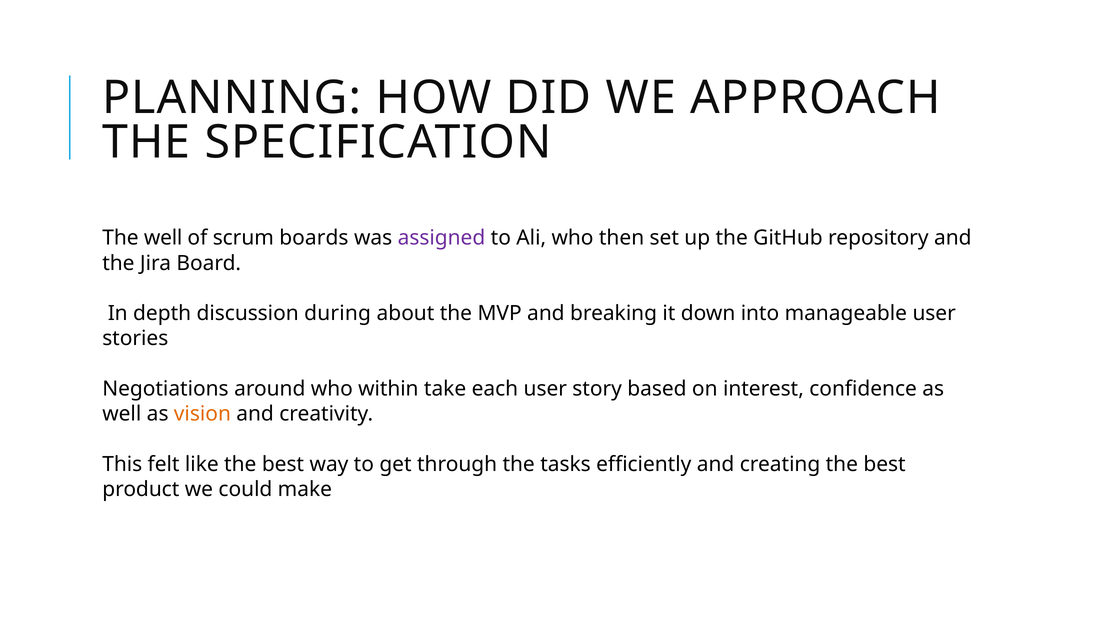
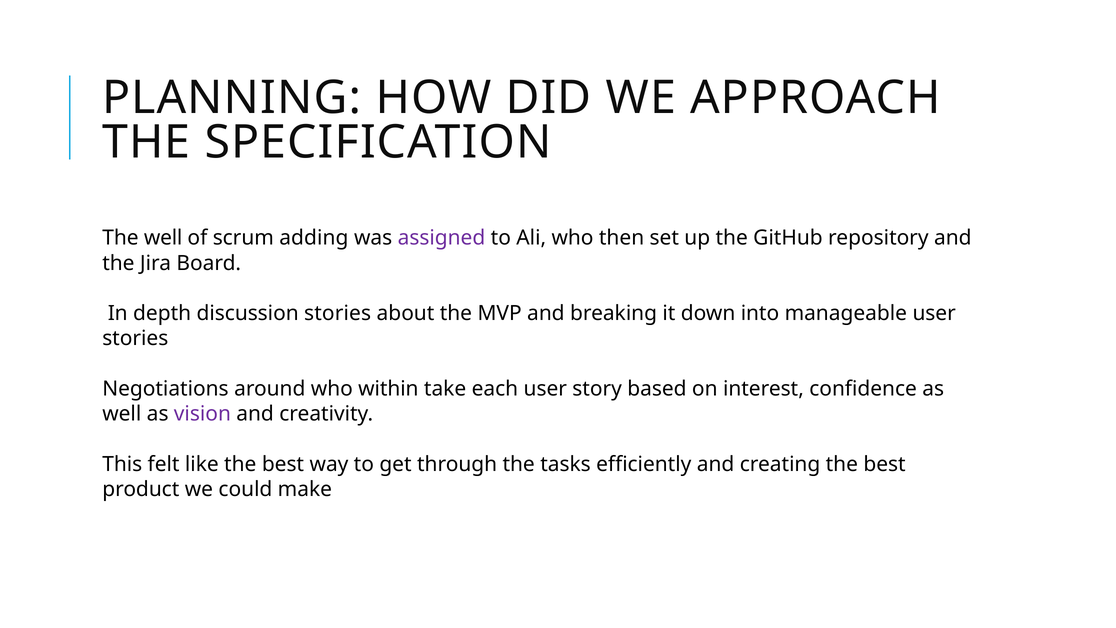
boards: boards -> adding (314, 238)
discussion during: during -> stories (338, 313)
vision colour: orange -> purple (202, 414)
